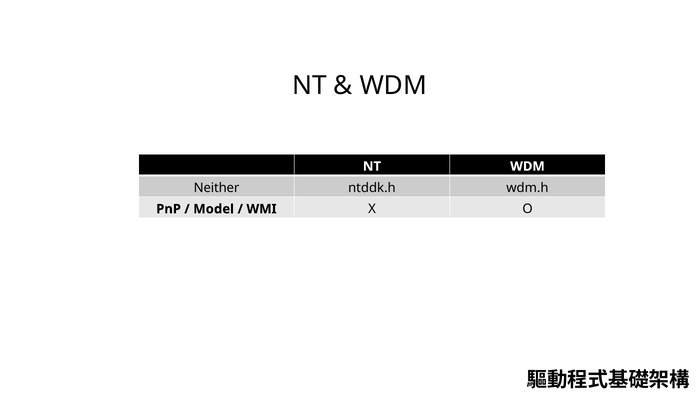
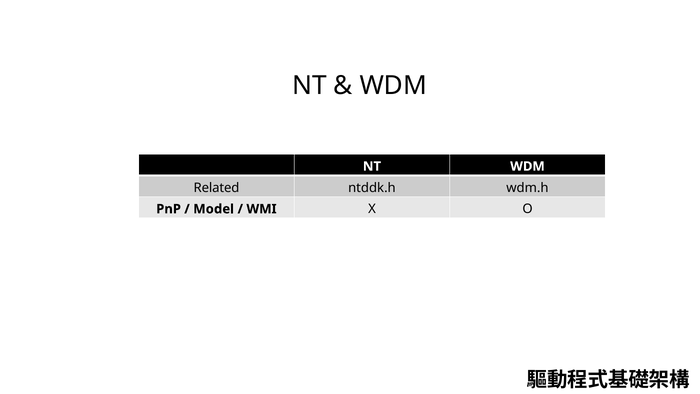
Neither: Neither -> Related (216, 188)
